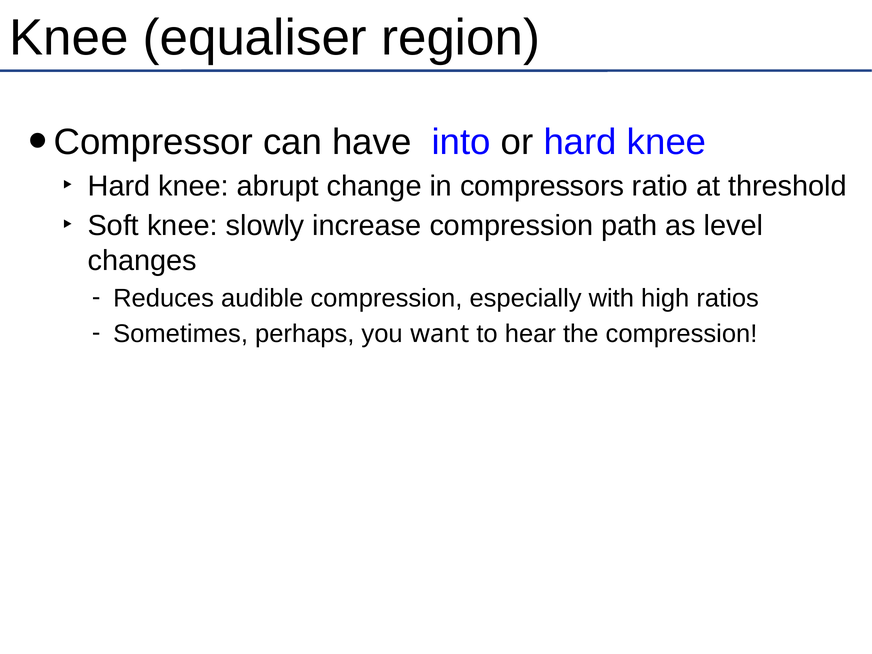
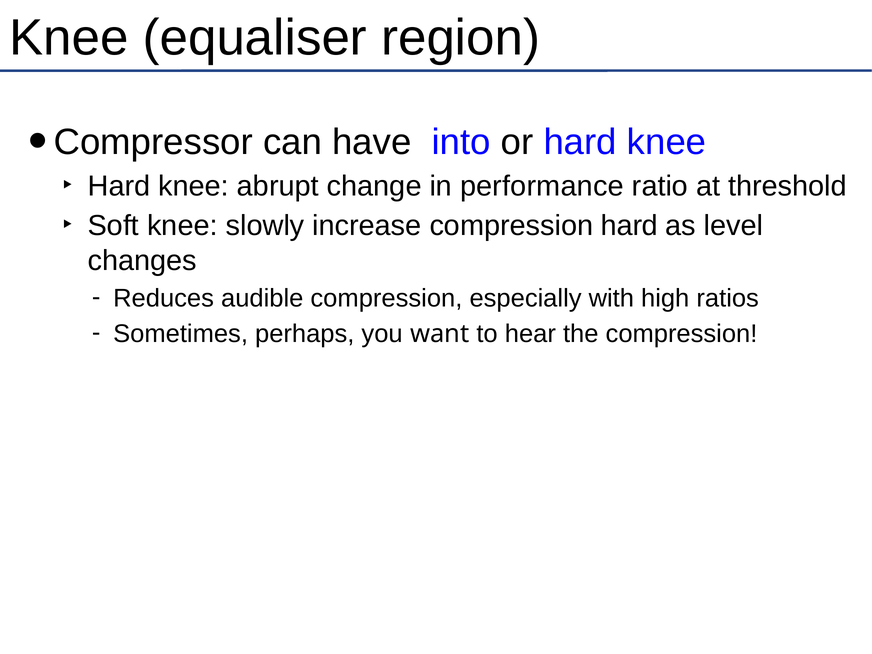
compressors: compressors -> performance (542, 186)
compression path: path -> hard (629, 226)
